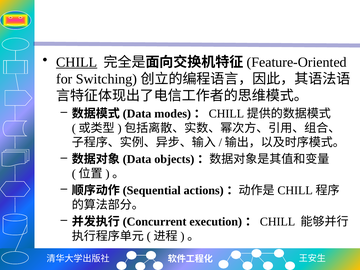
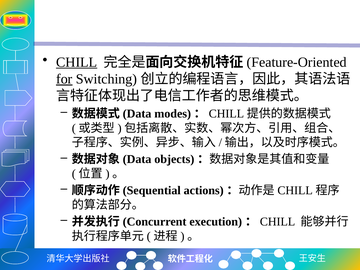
for underline: none -> present (64, 79)
